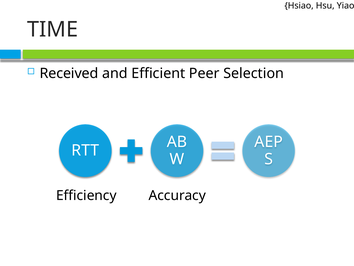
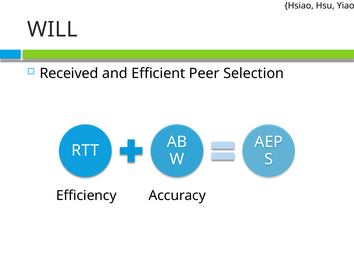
TIME: TIME -> WILL (53, 30)
